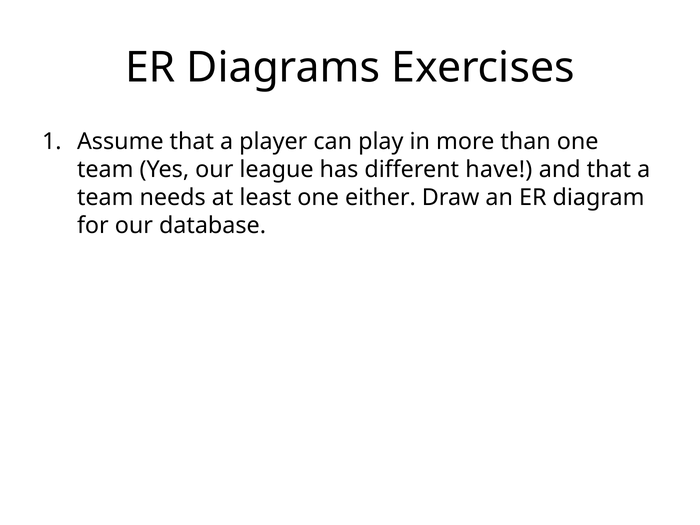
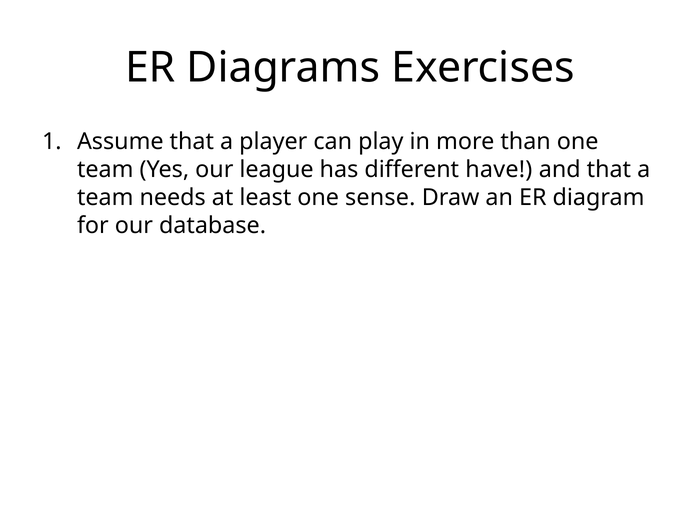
either: either -> sense (380, 198)
